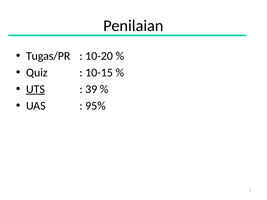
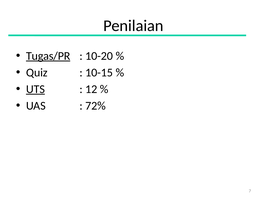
Tugas/PR underline: none -> present (48, 56)
39: 39 -> 12 (91, 89)
95%: 95% -> 72% (96, 106)
